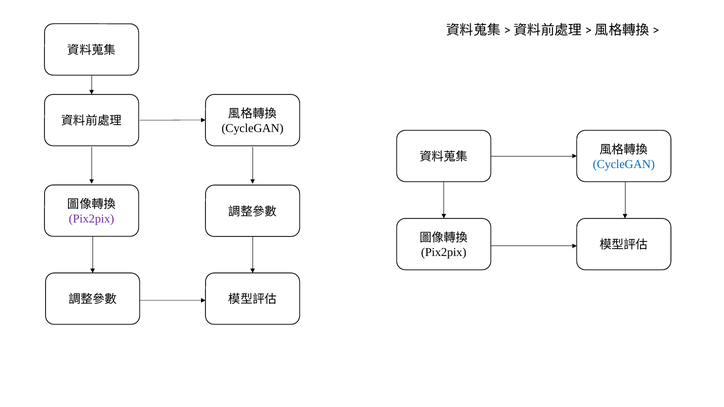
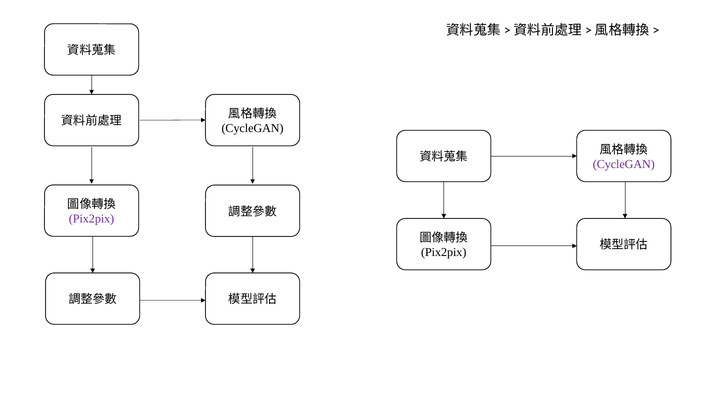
CycleGAN colour: blue -> purple (624, 164)
